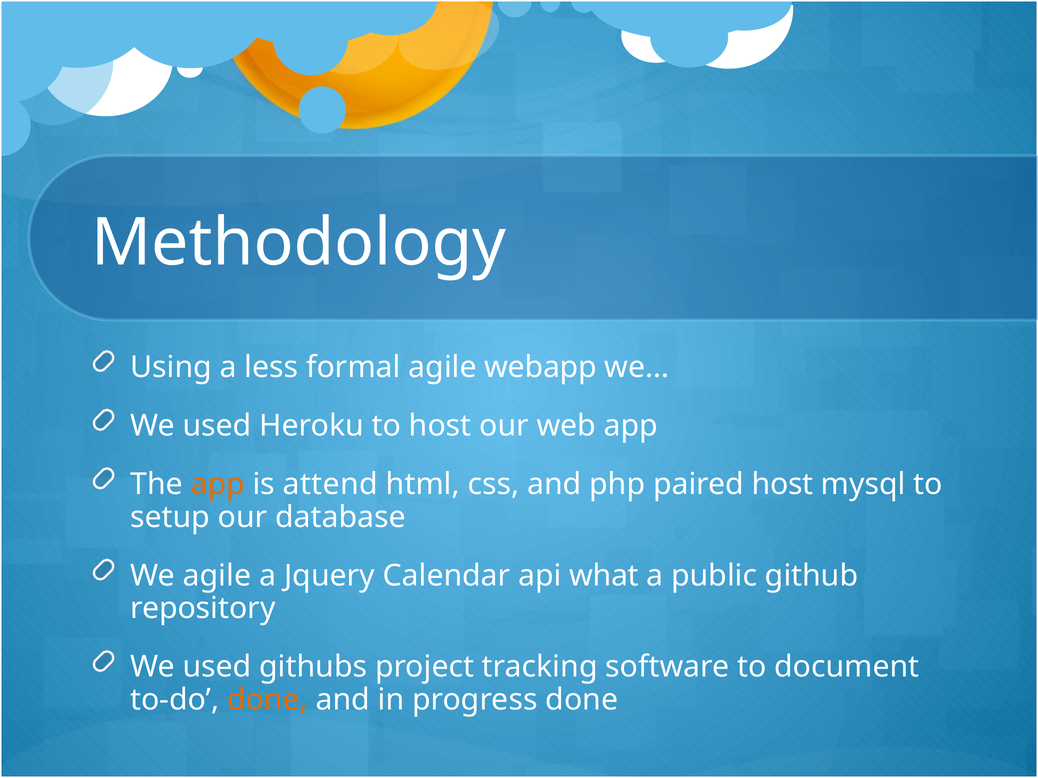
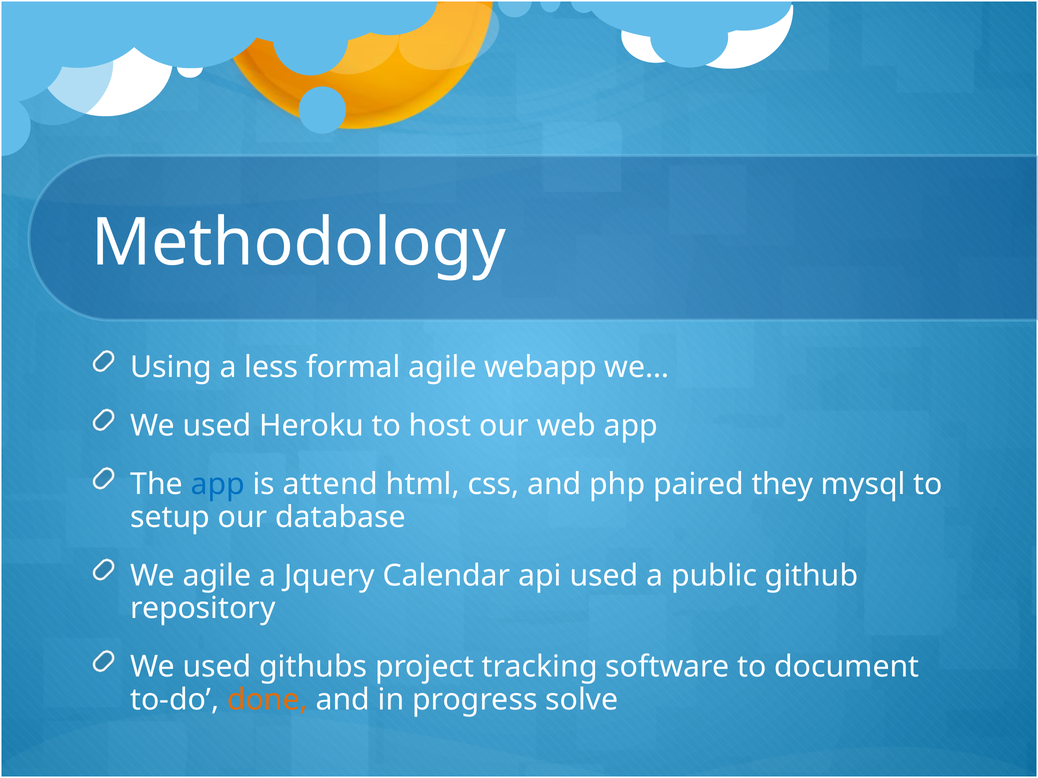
app colour: orange -> blue (218, 485)
paired host: host -> they (782, 485)
api what: what -> used (604, 576)
progress done: done -> solve (582, 700)
